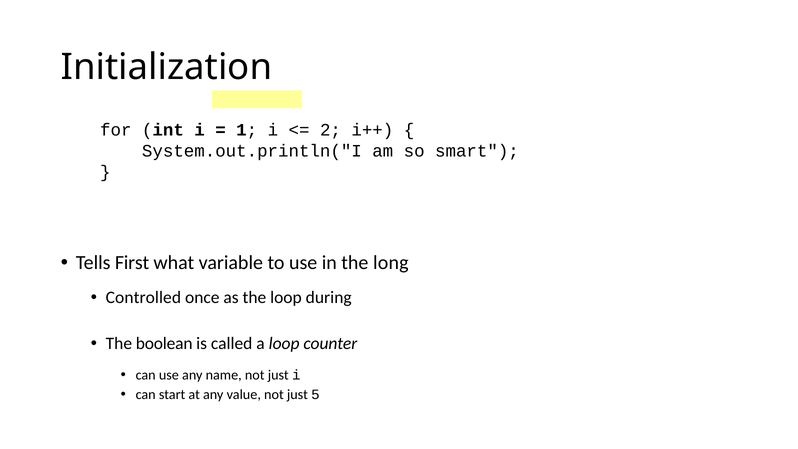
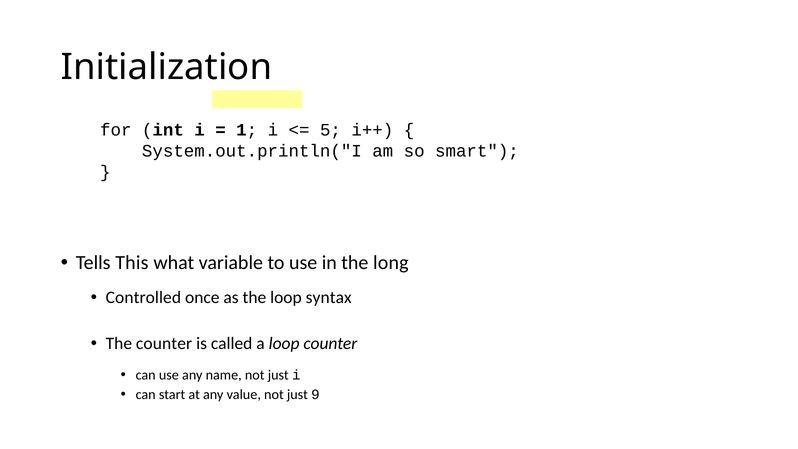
2: 2 -> 5 (331, 130)
First: First -> This (132, 263)
during: during -> syntax (329, 297)
The boolean: boolean -> counter (164, 343)
5: 5 -> 9 (315, 395)
